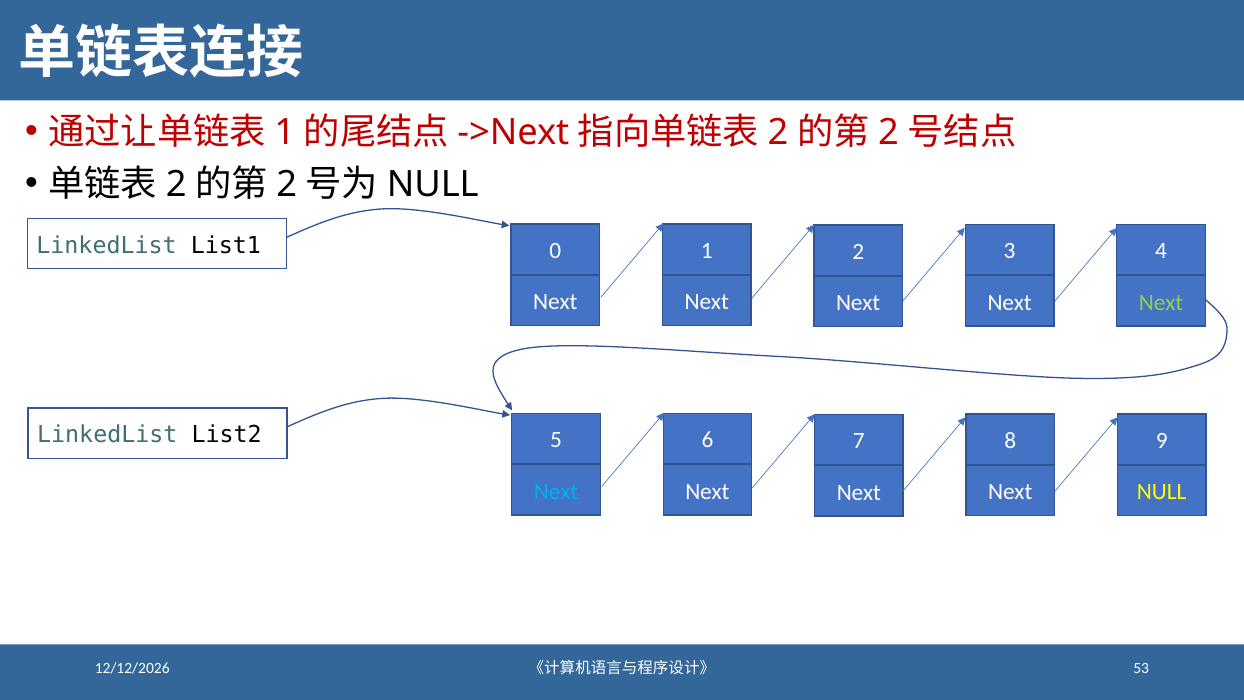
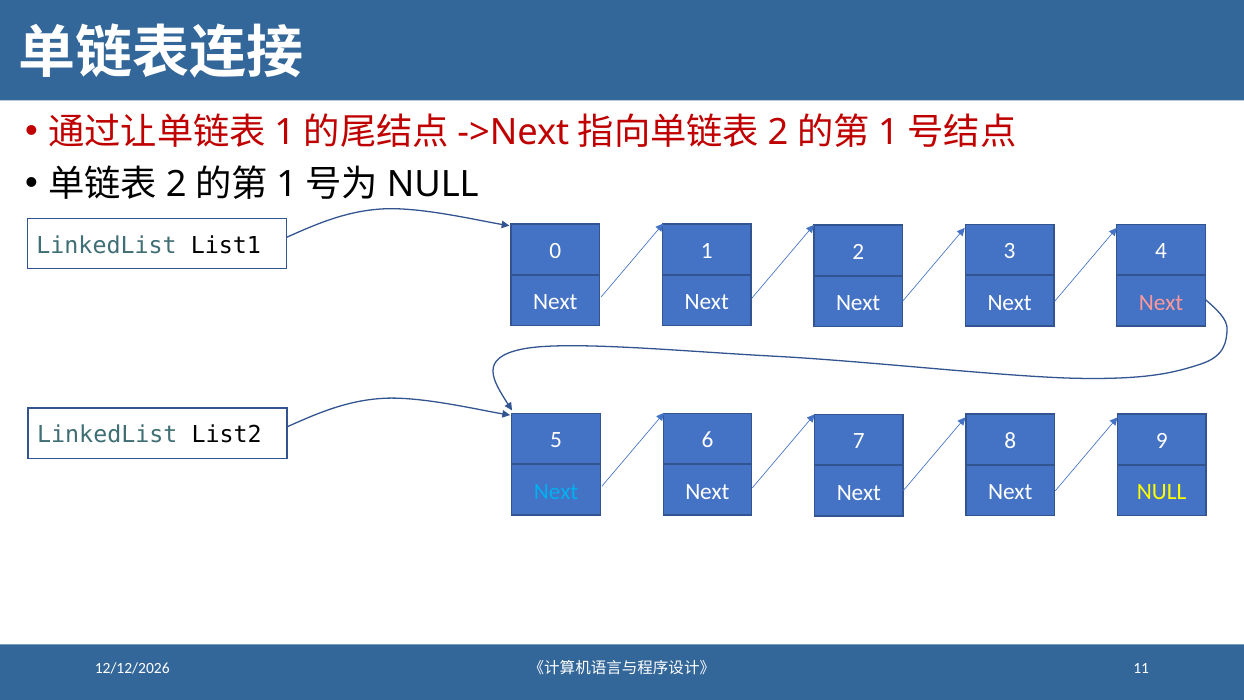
2: 2 -> 1 (889, 132)
2: 2 -> 1 (287, 184)
Next colour: light green -> pink (1161, 302)
53: 53 -> 11 (1141, 668)
